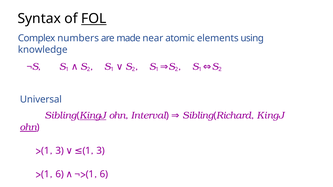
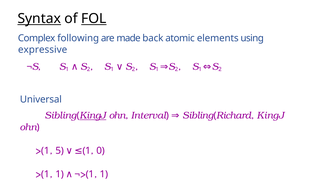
Syntax underline: none -> present (39, 19)
numbers: numbers -> following (78, 38)
near: near -> back (153, 38)
knowledge: knowledge -> expressive (43, 50)
ohn underline: present -> none (28, 127)
3: 3 -> 5 (60, 151)
3: 3 -> 0 (101, 151)
6: 6 -> 1 (60, 174)
6: 6 -> 1 (104, 174)
